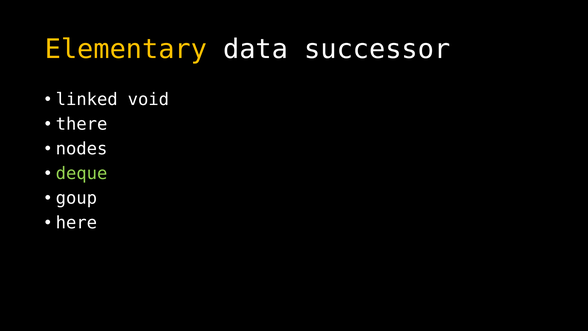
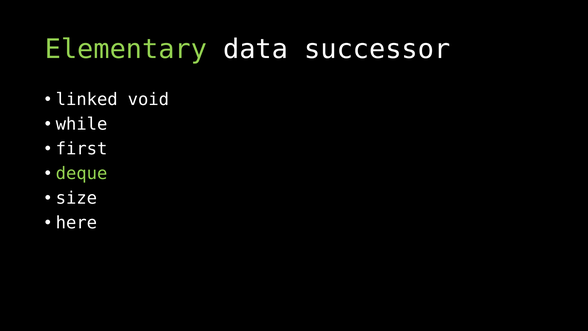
Elementary colour: yellow -> light green (126, 49)
there: there -> while (82, 124)
nodes: nodes -> first (82, 149)
goup: goup -> size (76, 198)
